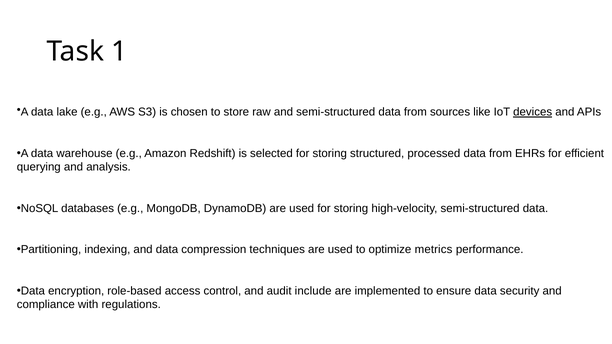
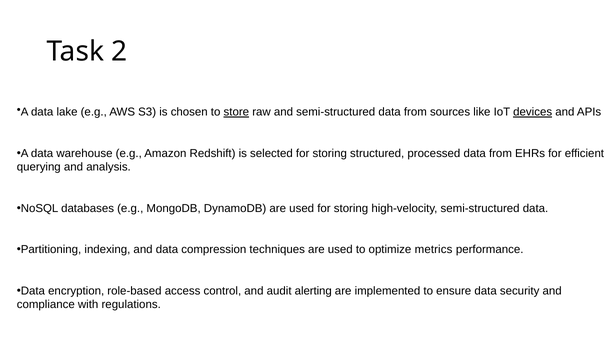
1: 1 -> 2 (119, 51)
store underline: none -> present (236, 112)
include: include -> alerting (313, 291)
